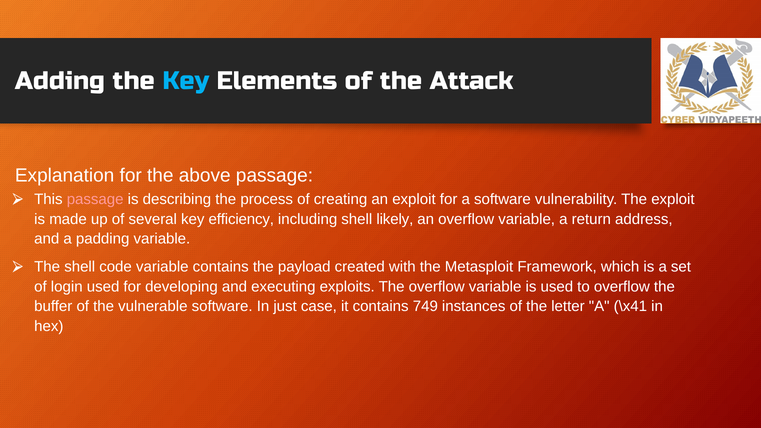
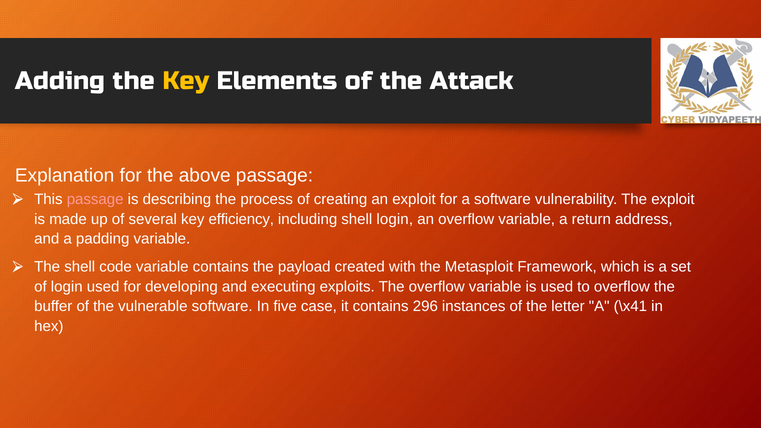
Key colour: light blue -> yellow (186, 81)
shell likely: likely -> login (395, 219)
just: just -> five (285, 306)
749: 749 -> 296 (425, 306)
